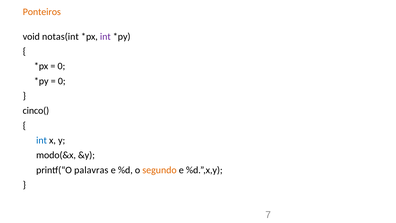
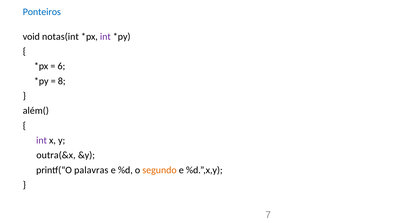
Ponteiros colour: orange -> blue (42, 12)
0: 0 -> 6 (61, 66)
0: 0 -> 8 (62, 81)
cinco(: cinco( -> além( (36, 111)
int colour: blue -> purple (42, 140)
modo(&x: modo(&x -> outra(&x (56, 155)
